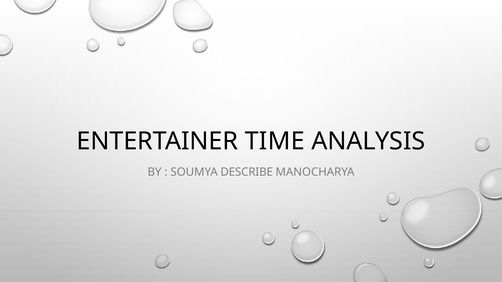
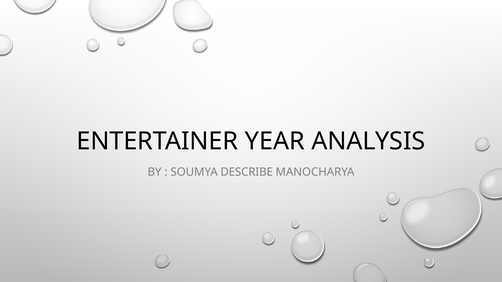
TIME: TIME -> YEAR (275, 141)
